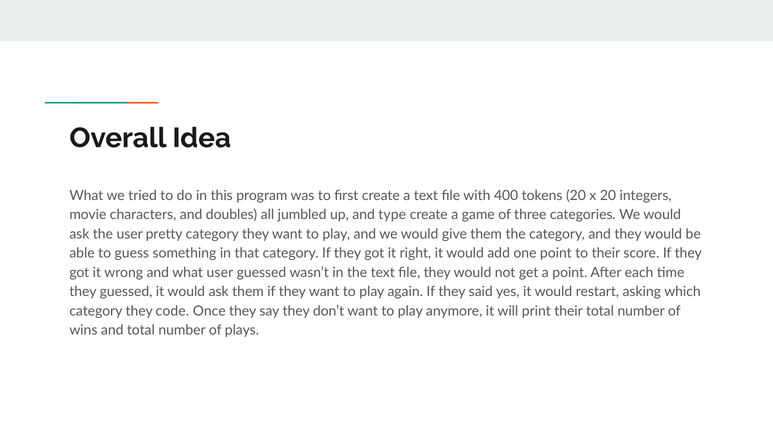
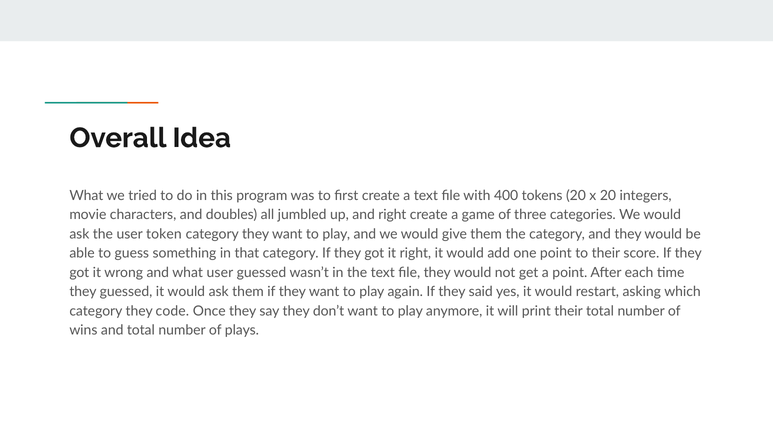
and type: type -> right (392, 215)
pretty: pretty -> token (164, 234)
